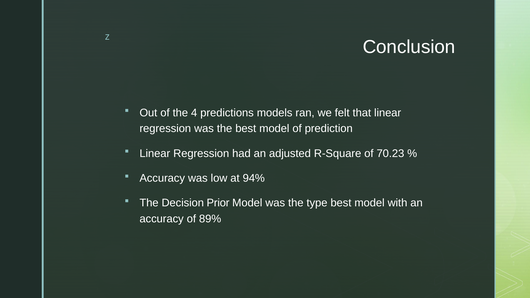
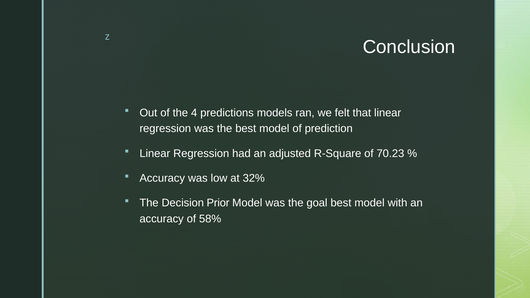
94%: 94% -> 32% (254, 178)
type: type -> goal (317, 203)
89%: 89% -> 58% (210, 219)
